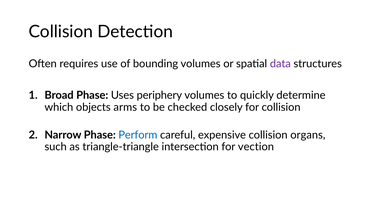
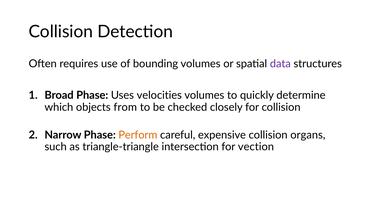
periphery: periphery -> velocities (159, 95)
arms: arms -> from (125, 107)
Perform colour: blue -> orange (138, 135)
